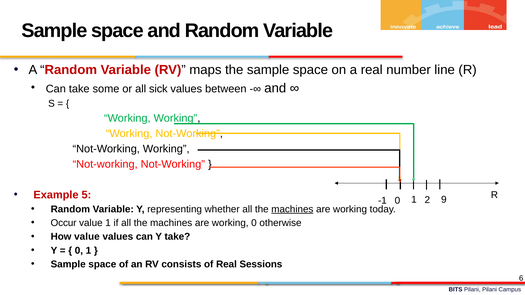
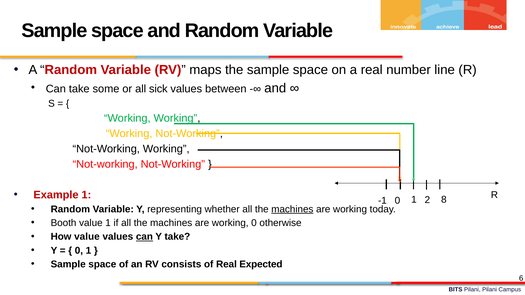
Example 5: 5 -> 1 (86, 195)
9: 9 -> 8 (444, 200)
Occur: Occur -> Booth (64, 223)
can underline: none -> present (144, 237)
Sessions: Sessions -> Expected (261, 265)
